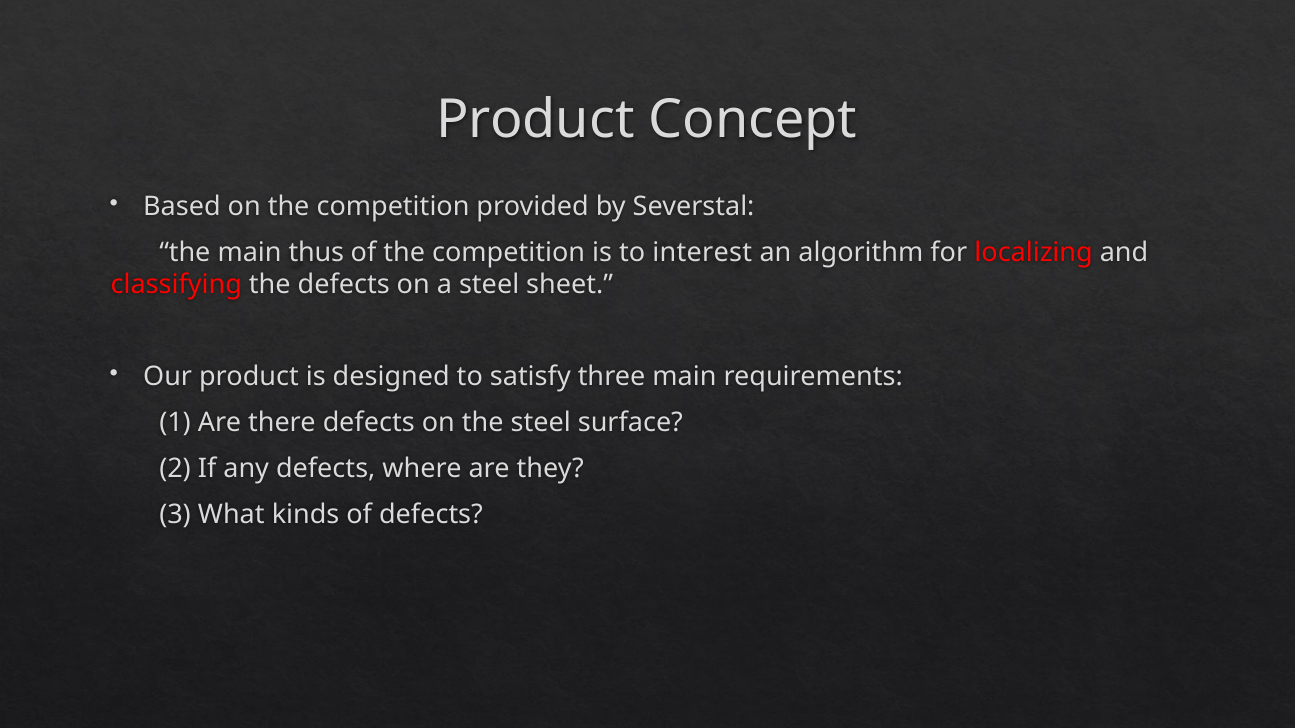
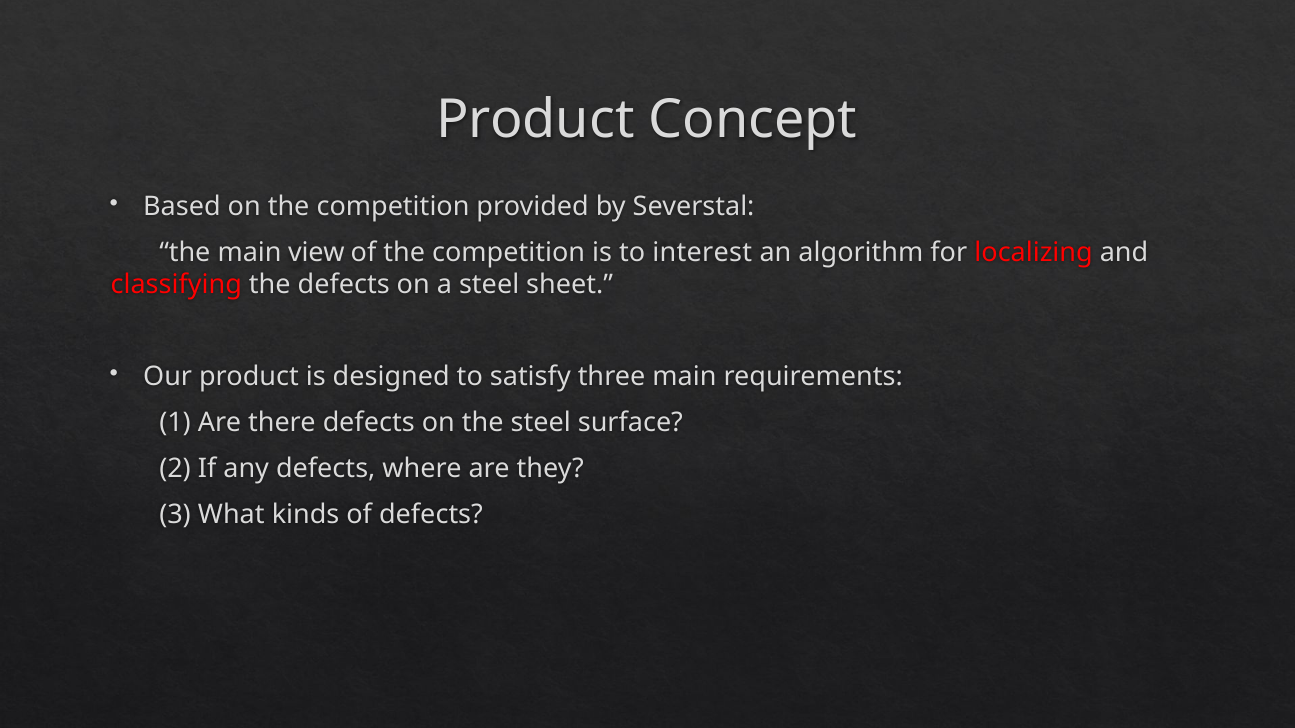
thus: thus -> view (316, 253)
